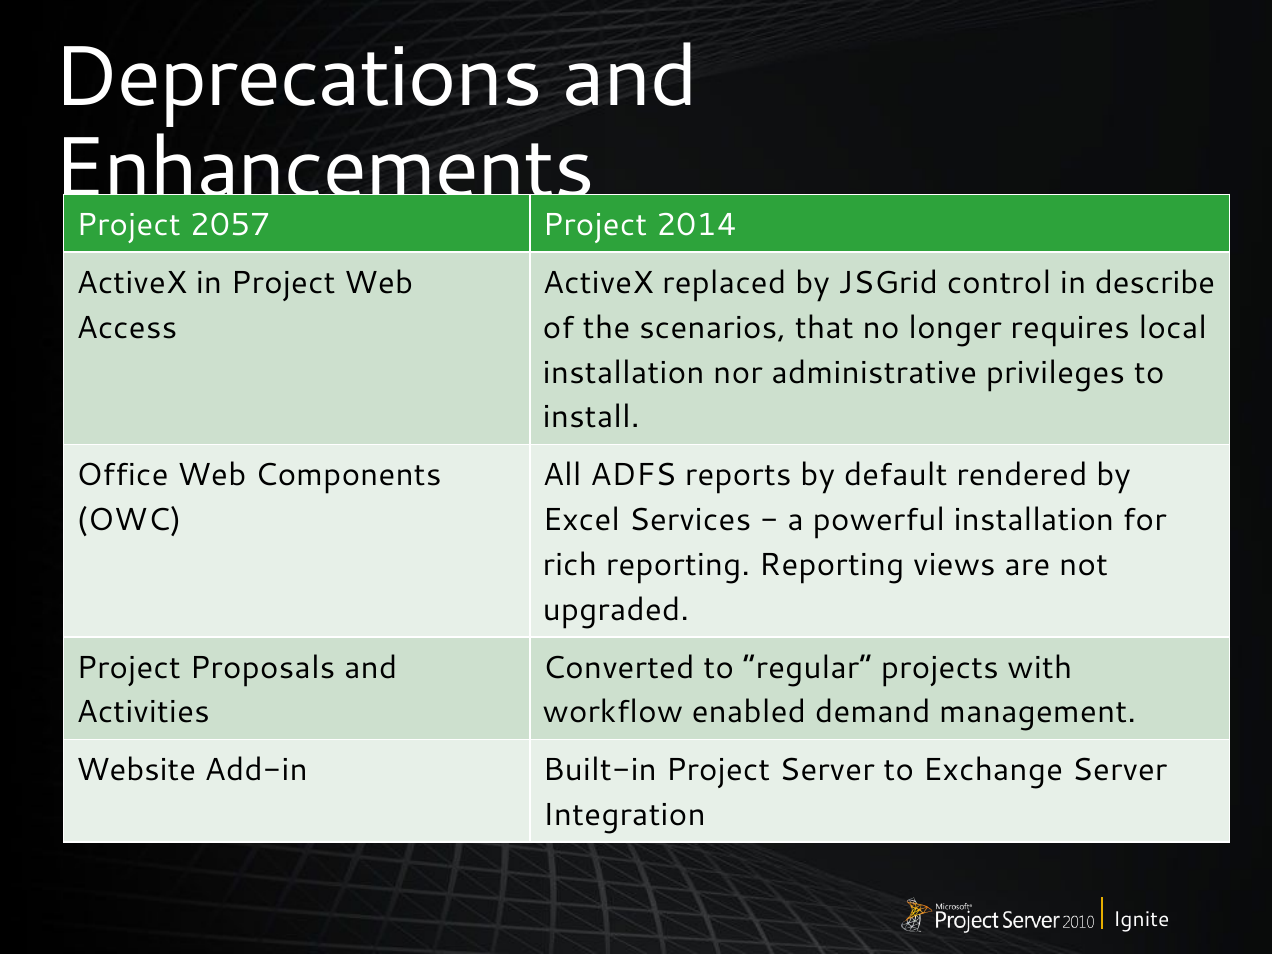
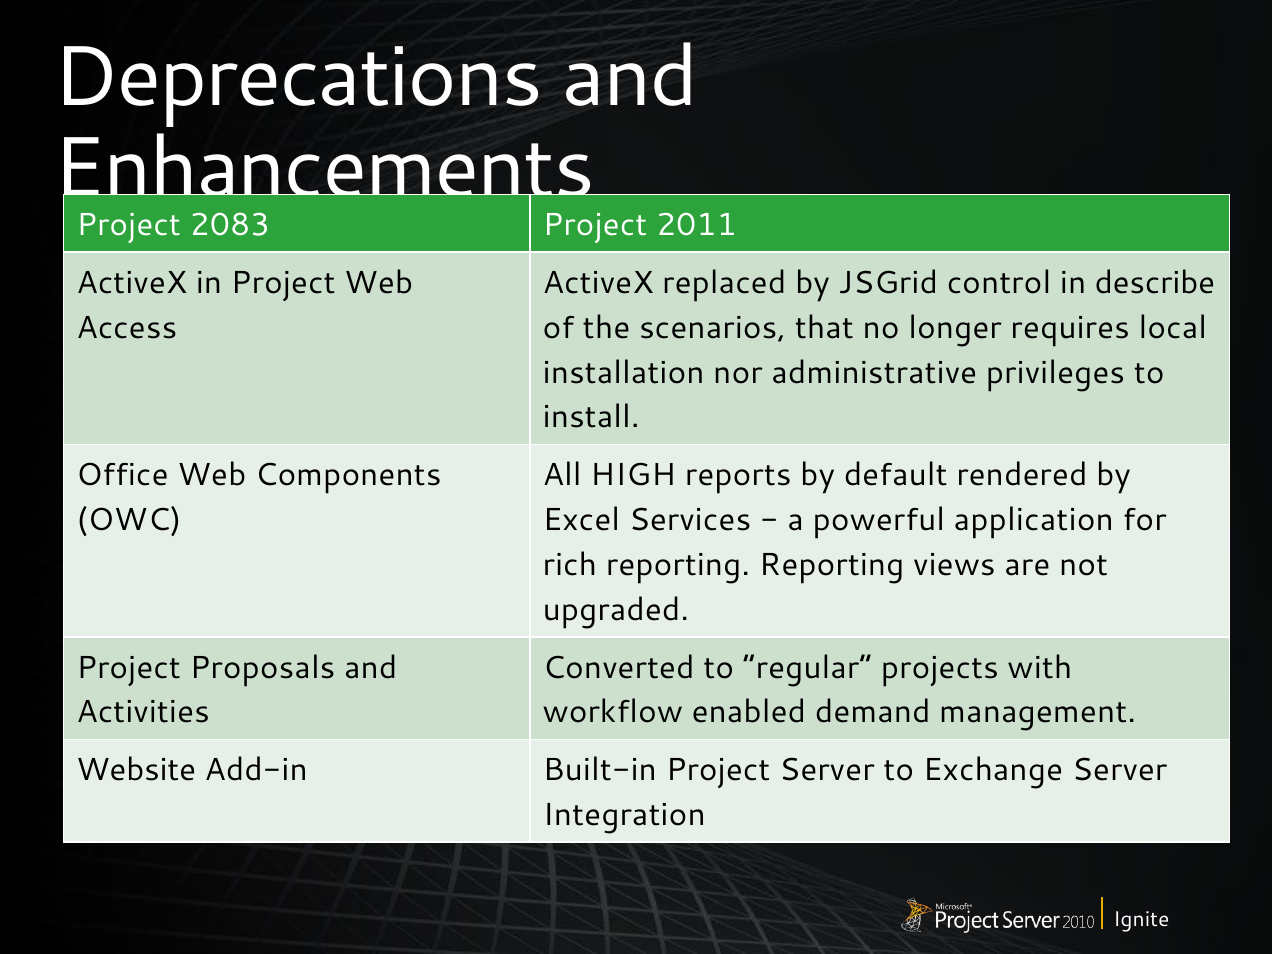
2057: 2057 -> 2083 (230, 225)
2014: 2014 -> 2011 (696, 225)
ADFS: ADFS -> HIGH (633, 475)
powerful installation: installation -> application (1034, 520)
